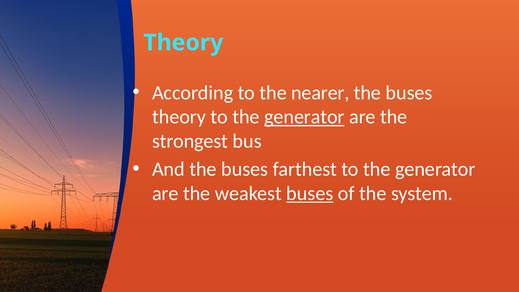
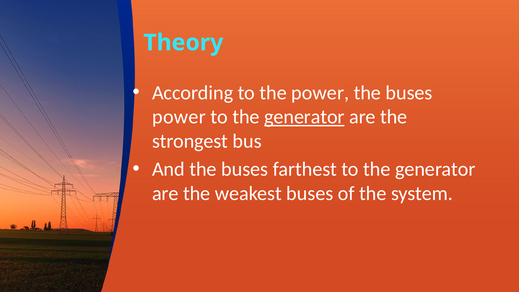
the nearer: nearer -> power (320, 93)
theory: theory -> power (179, 117)
buses underline: present -> none (310, 193)
